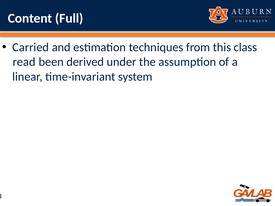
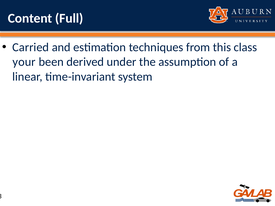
read: read -> your (24, 62)
